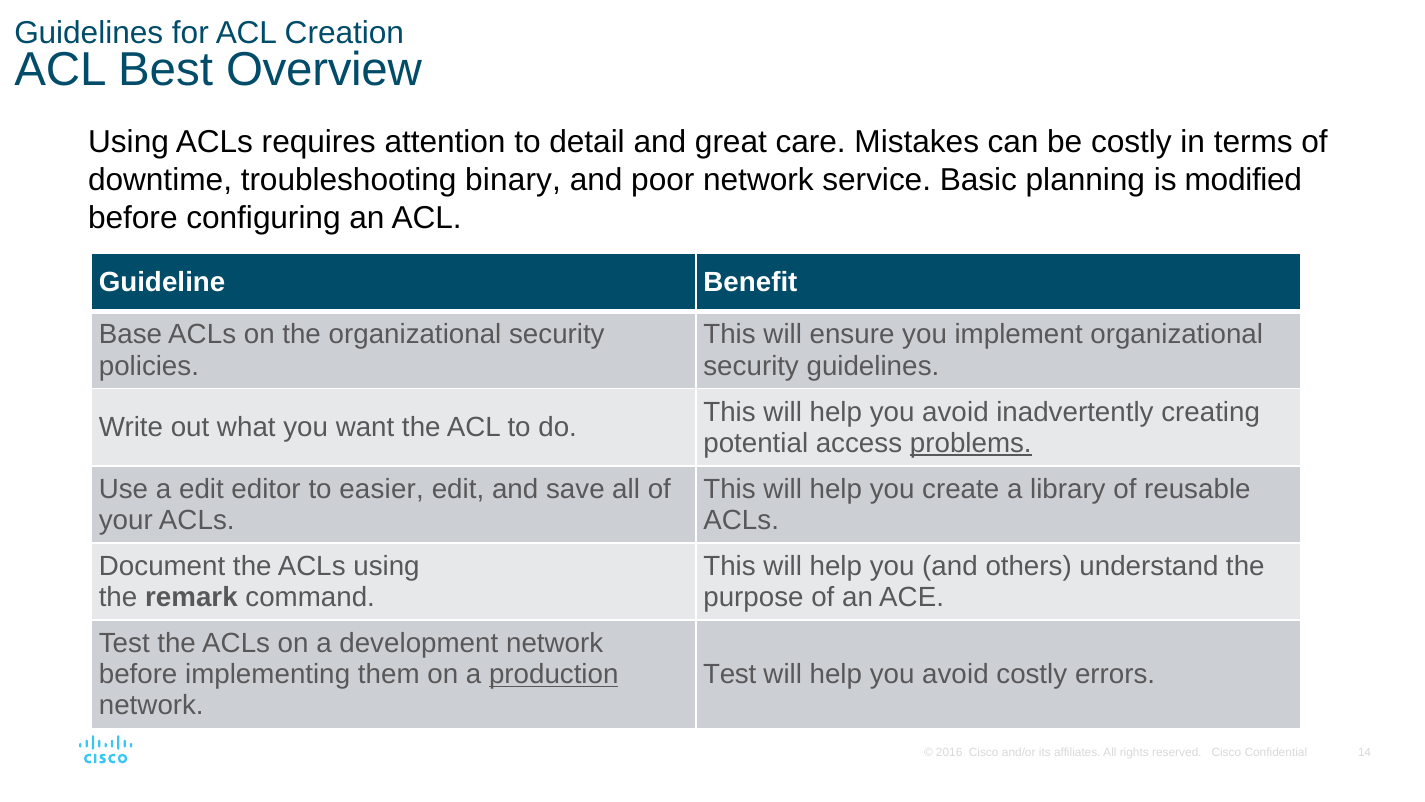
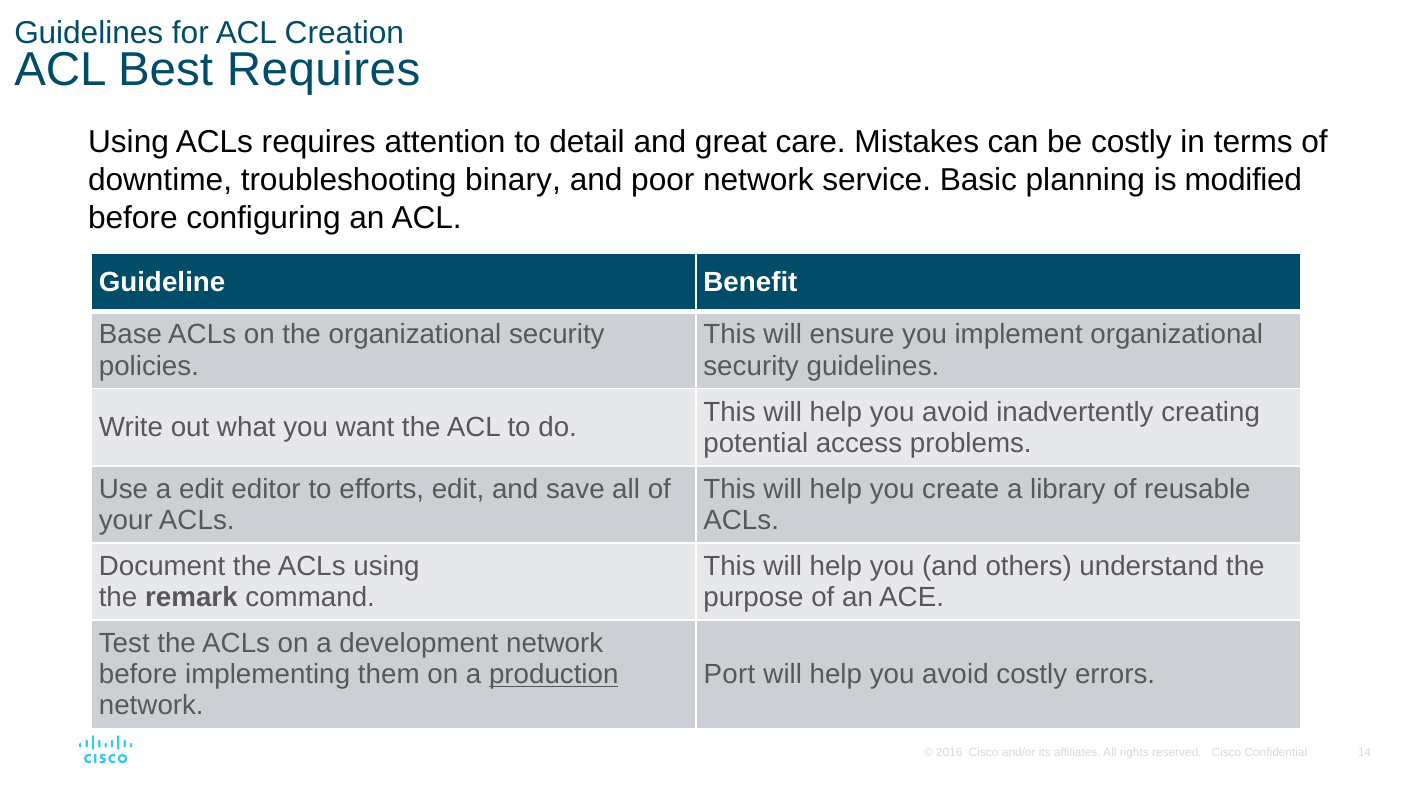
Best Overview: Overview -> Requires (324, 70)
problems underline: present -> none (971, 443)
easier: easier -> efforts (382, 489)
Test: Test -> Port (729, 674)
